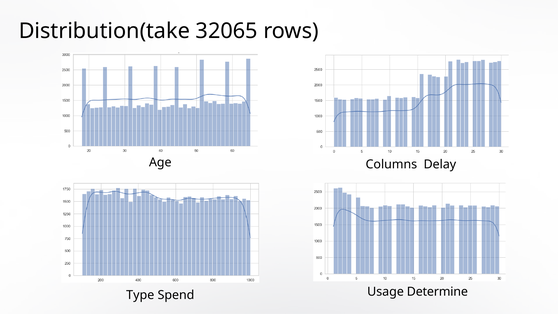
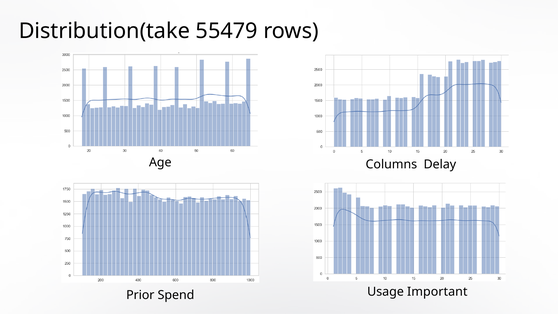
32065: 32065 -> 55479 (227, 31)
Type: Type -> Prior (140, 295)
Determine: Determine -> Important (437, 292)
